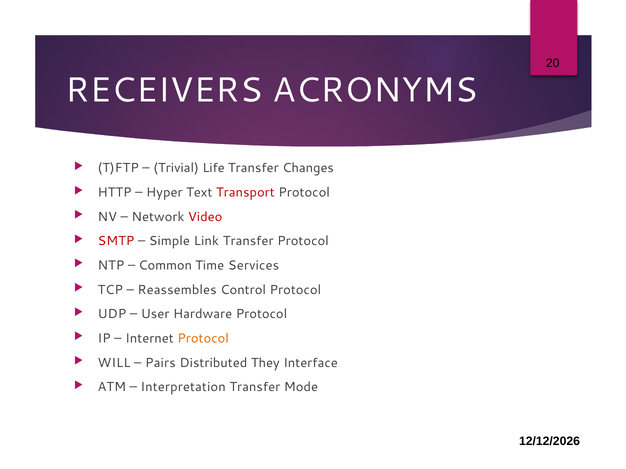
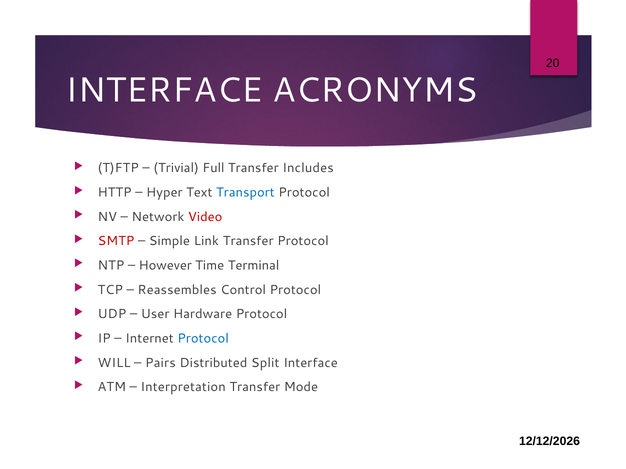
RECEIVERS: RECEIVERS -> INTERFACE (164, 90)
Life: Life -> Full (213, 168)
Changes: Changes -> Includes (308, 168)
Transport colour: red -> blue (245, 193)
Common: Common -> However (165, 266)
Services: Services -> Terminal (254, 266)
Protocol colour: orange -> blue (203, 339)
They: They -> Split (265, 363)
